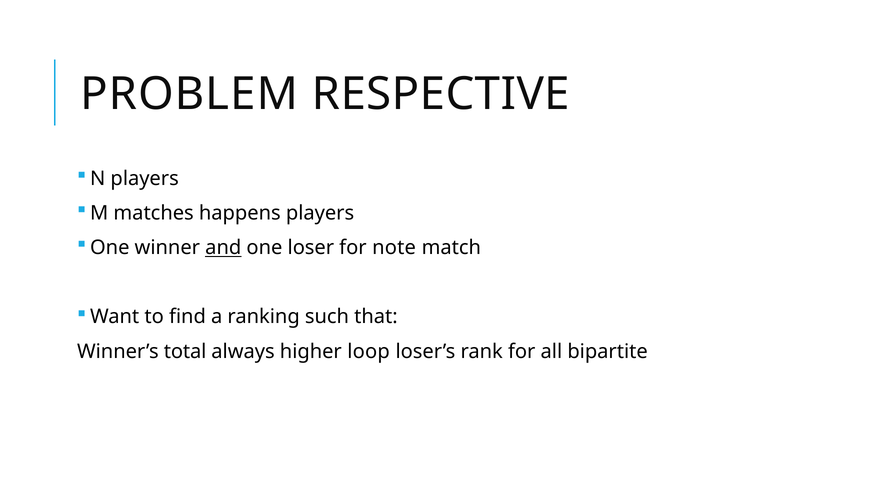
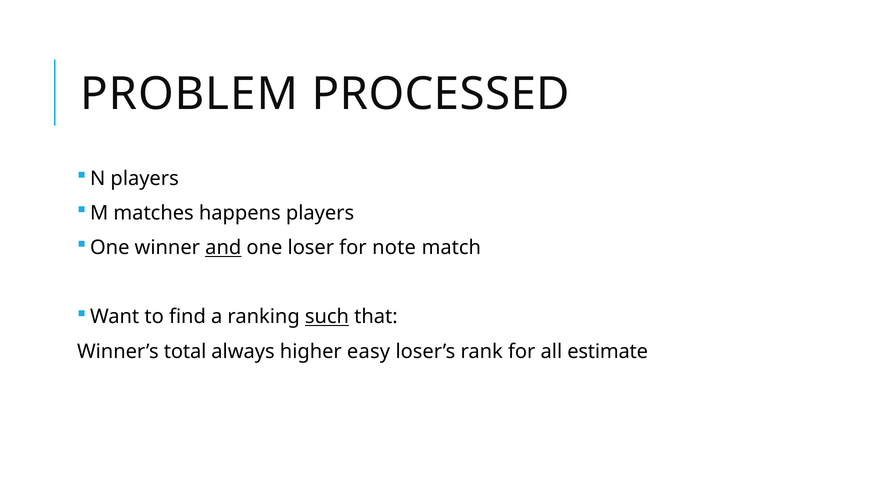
RESPECTIVE: RESPECTIVE -> PROCESSED (441, 94)
such underline: none -> present (327, 317)
loop: loop -> easy (369, 351)
bipartite: bipartite -> estimate (608, 351)
